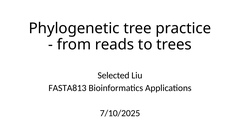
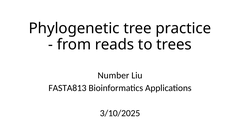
Selected: Selected -> Number (113, 75)
7/10/2025: 7/10/2025 -> 3/10/2025 (120, 113)
